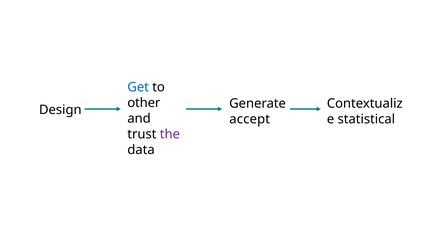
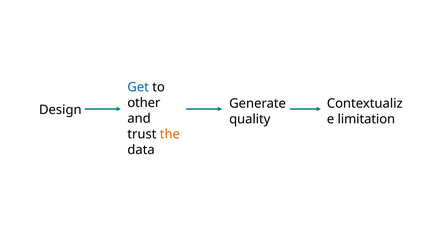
accept: accept -> quality (250, 119)
statistical: statistical -> limitation (366, 119)
the colour: purple -> orange (170, 134)
